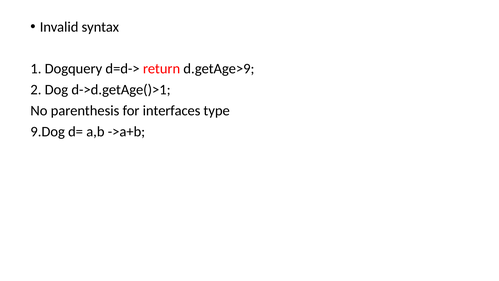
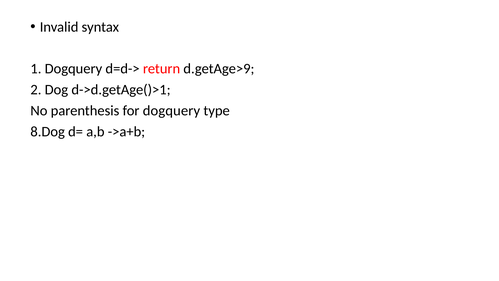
for interfaces: interfaces -> dogquery (171, 110)
9.Dog: 9.Dog -> 8.Dog (48, 131)
